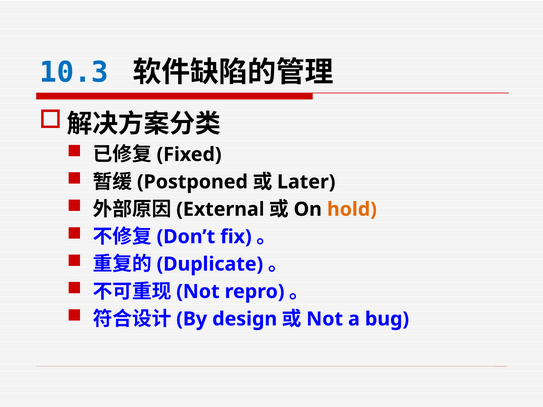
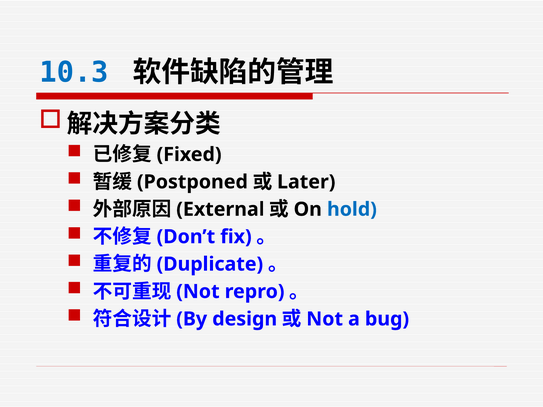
hold colour: orange -> blue (352, 209)
